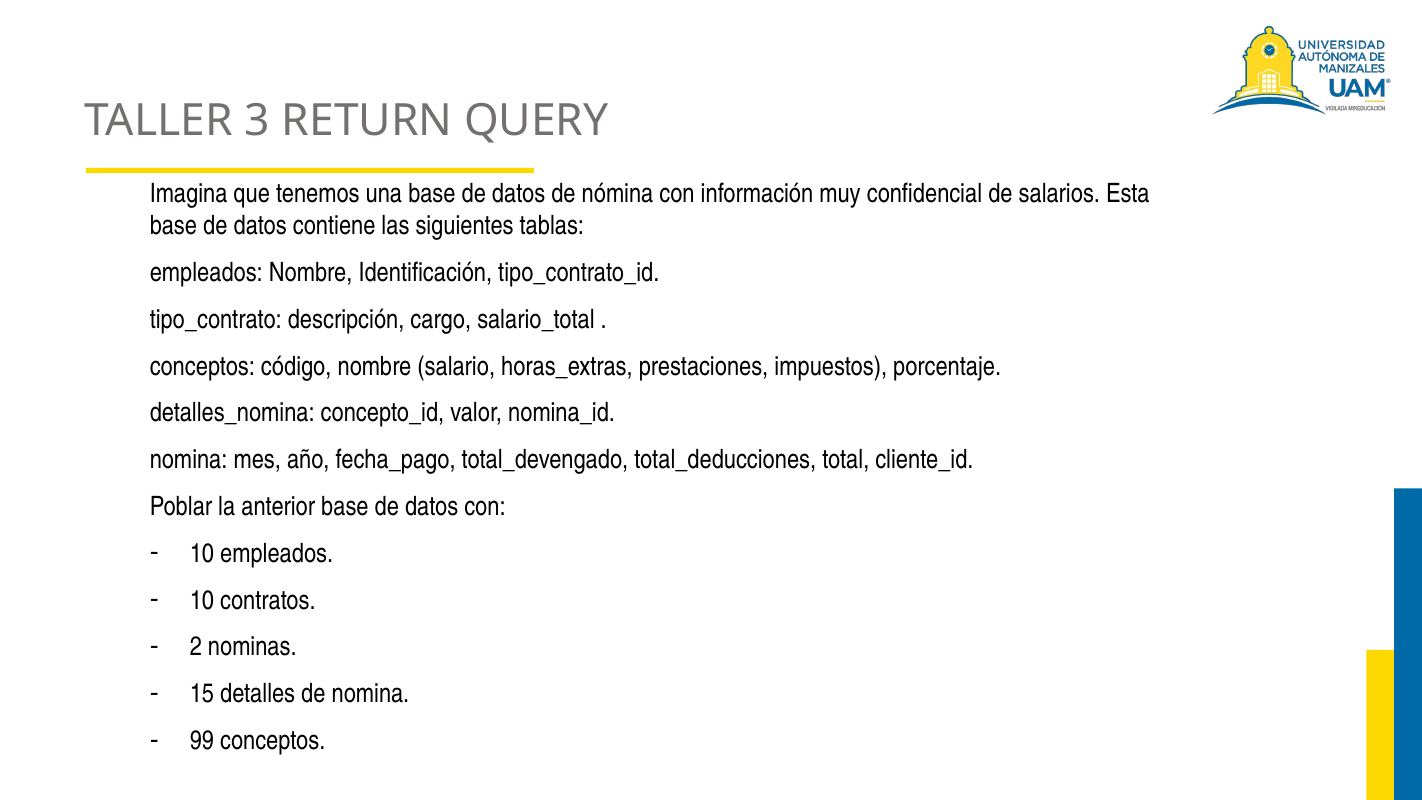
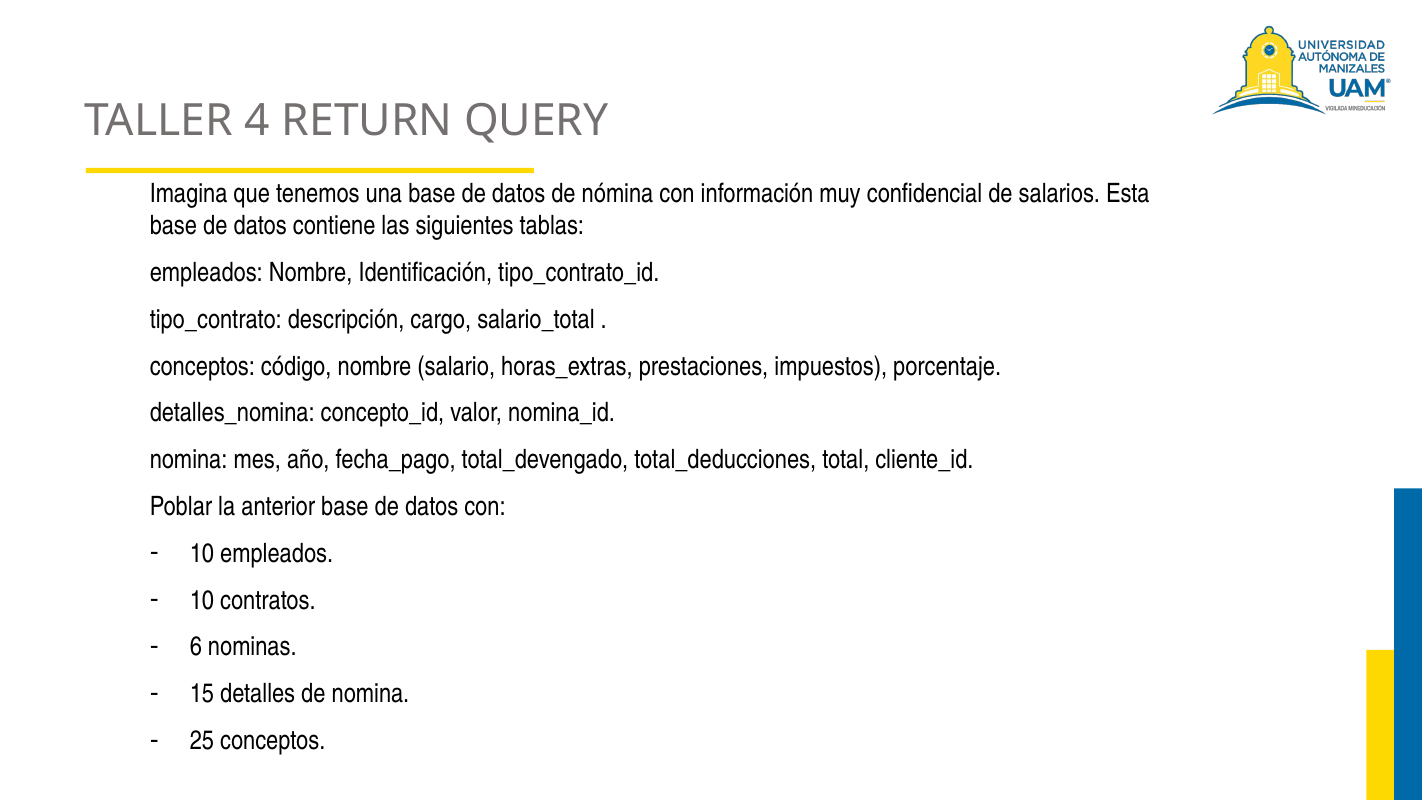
3: 3 -> 4 (257, 120)
2: 2 -> 6 (196, 647)
99: 99 -> 25 (202, 741)
